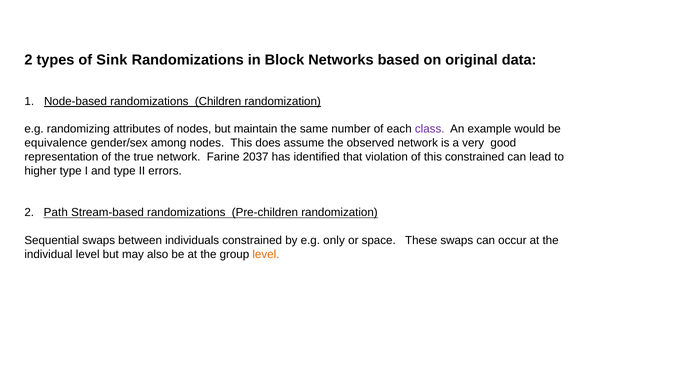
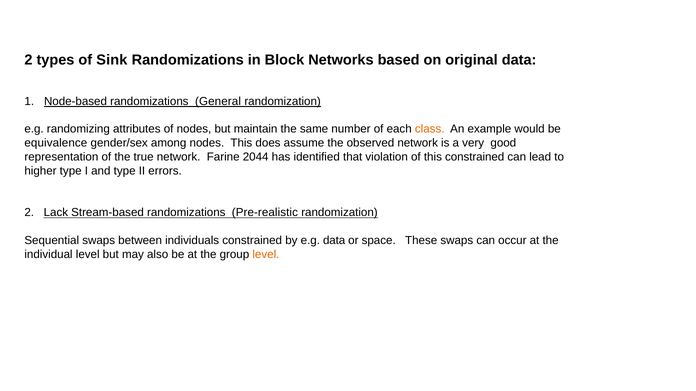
Children: Children -> General (218, 101)
class colour: purple -> orange (430, 129)
2037: 2037 -> 2044 (256, 157)
Path: Path -> Lack (56, 213)
Pre-children: Pre-children -> Pre-realistic (265, 213)
e.g only: only -> data (334, 241)
